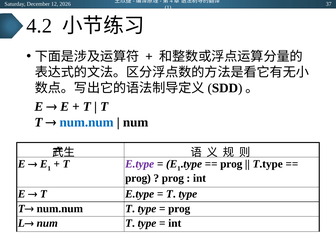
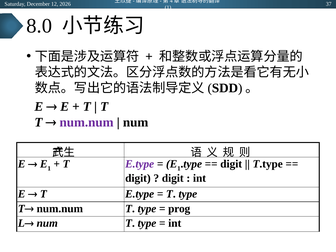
4.2: 4.2 -> 8.0 (39, 26)
num.num colour: blue -> purple (87, 122)
prog: prog -> digit (231, 164)
prog: prog -> digit (138, 178)
prog: prog -> digit (173, 178)
